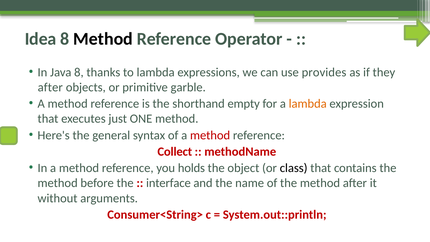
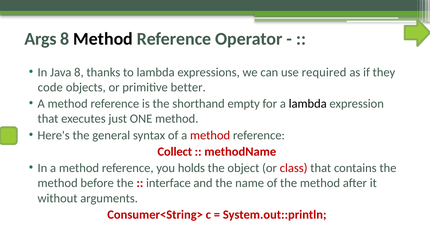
Idea: Idea -> Args (41, 39)
provides: provides -> required (324, 72)
after: after -> code (50, 87)
garble: garble -> better (188, 87)
lambda colour: orange -> black (308, 104)
class colour: black -> red (294, 168)
